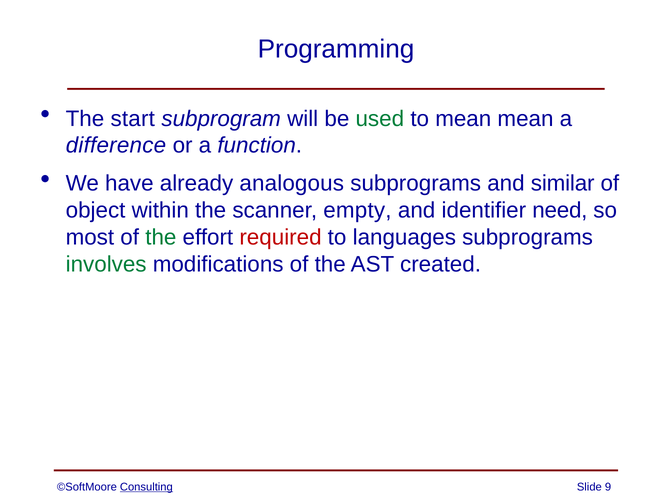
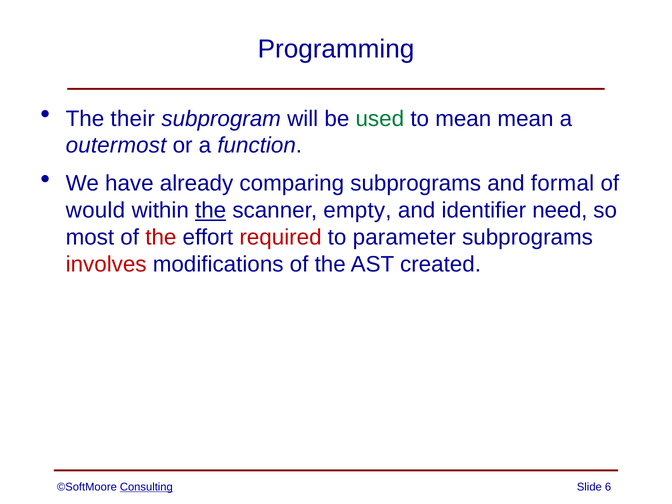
start: start -> their (133, 119)
difference: difference -> outermost (116, 145)
analogous: analogous -> comparing (292, 184)
similar: similar -> formal (563, 184)
object: object -> would (95, 210)
the underline: none -> present (211, 210)
the colour: green -> red (161, 237)
languages: languages -> parameter (404, 237)
involves colour: green -> red (106, 264)
9: 9 -> 6 (608, 487)
